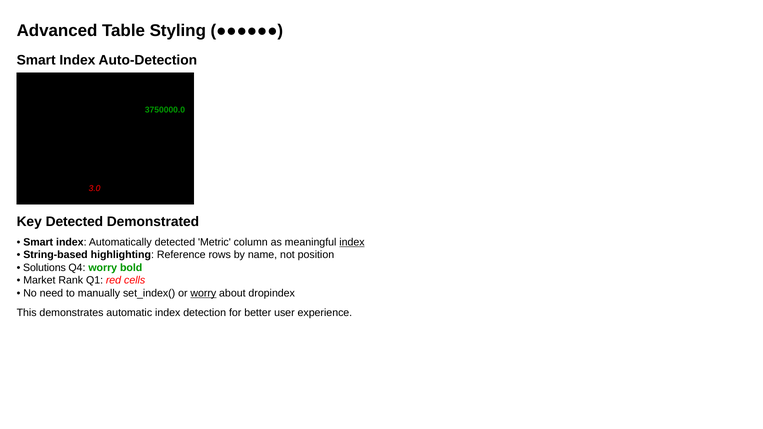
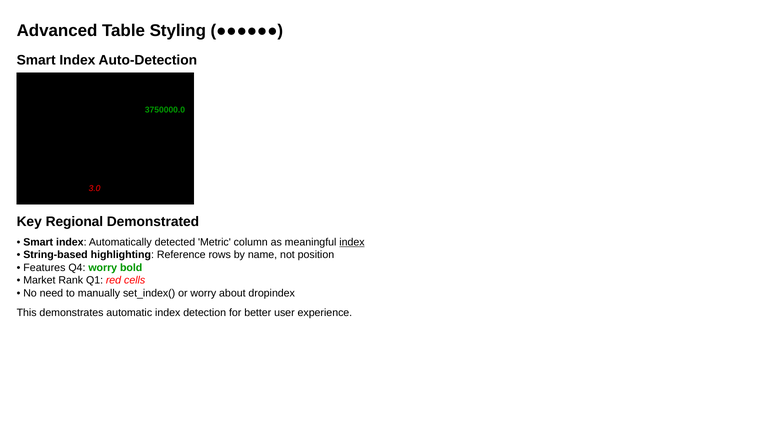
Key Detected: Detected -> Regional (74, 222)
Solutions: Solutions -> Features (44, 268)
worry underline: present -> none (203, 293)
